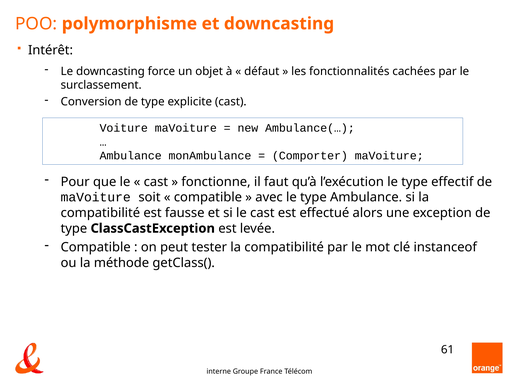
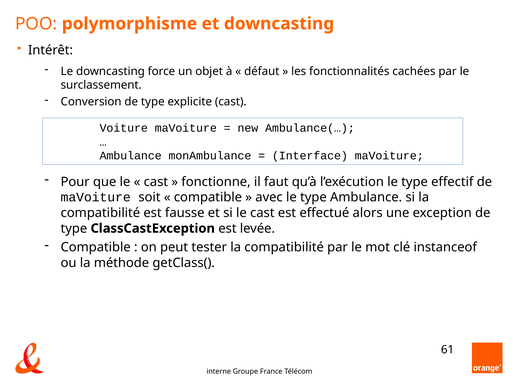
Comporter: Comporter -> Interface (310, 156)
